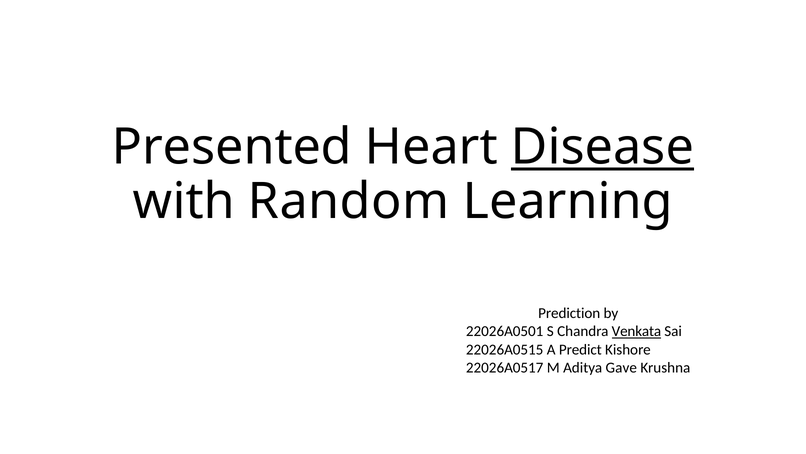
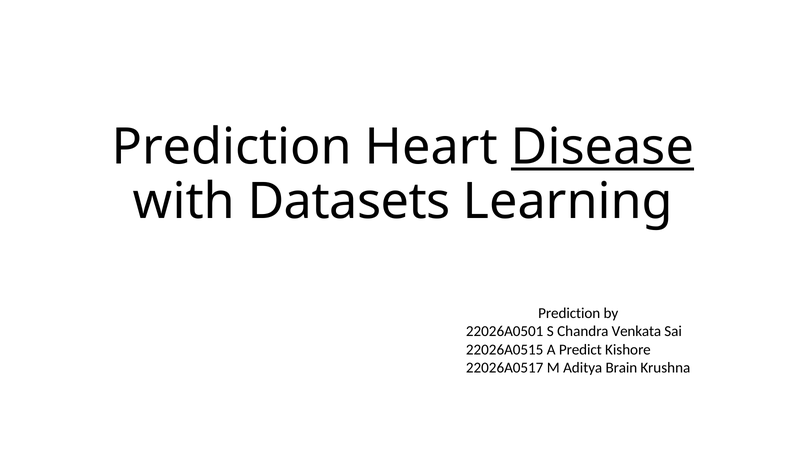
Presented: Presented -> Prediction (232, 147)
Random: Random -> Datasets (349, 201)
Venkata underline: present -> none (636, 331)
Gave: Gave -> Brain (621, 367)
